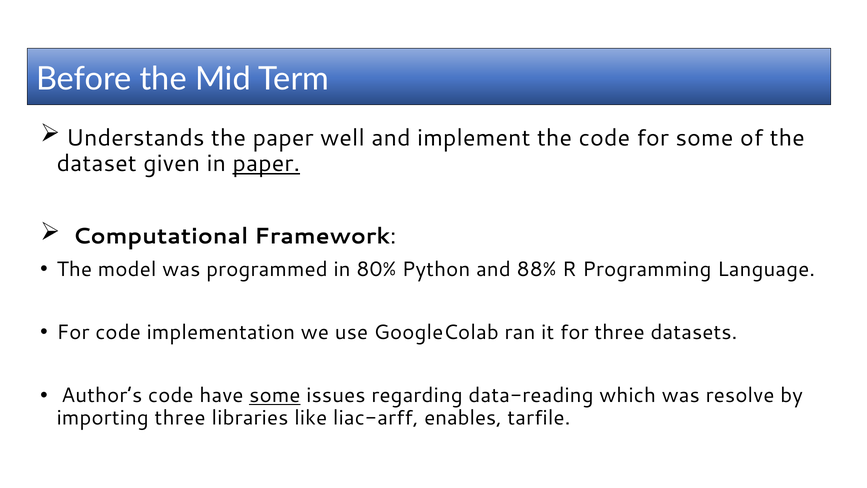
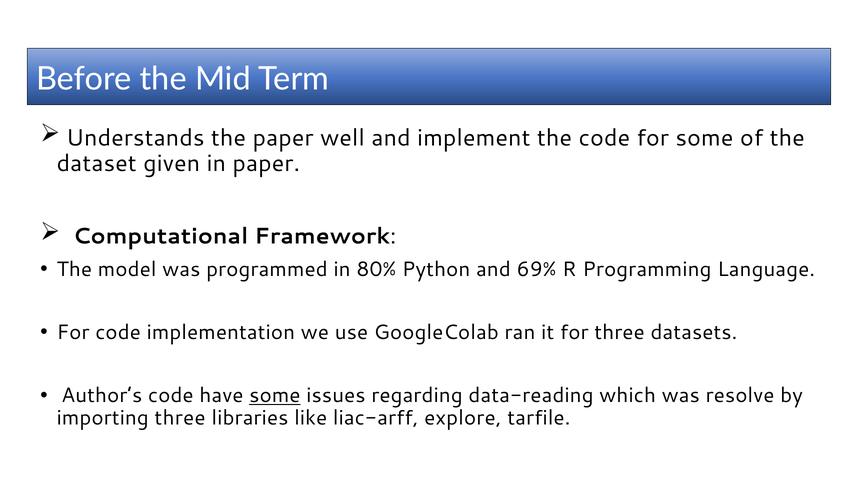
paper underline: present -> none (266, 164)
88%: 88% -> 69% (536, 269)
enables: enables -> explore (463, 418)
